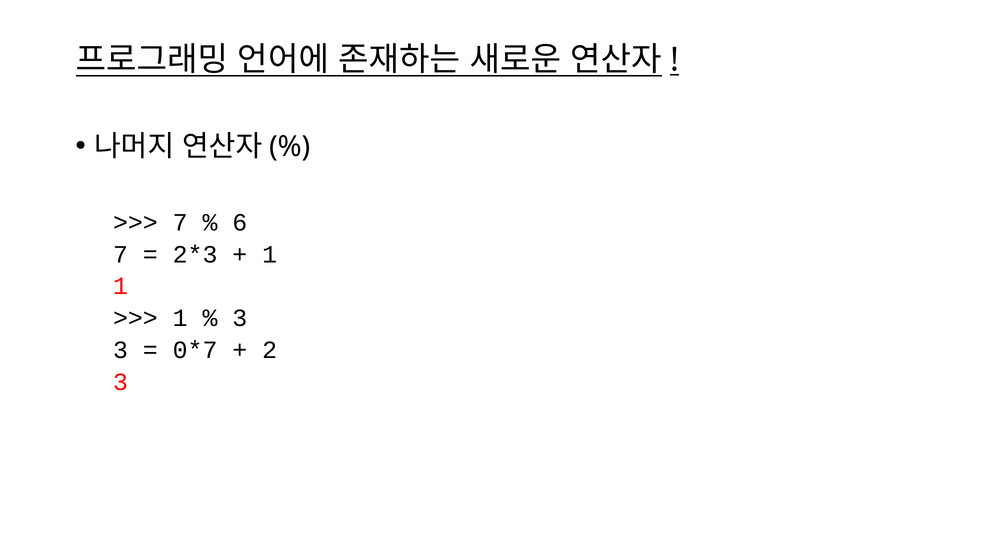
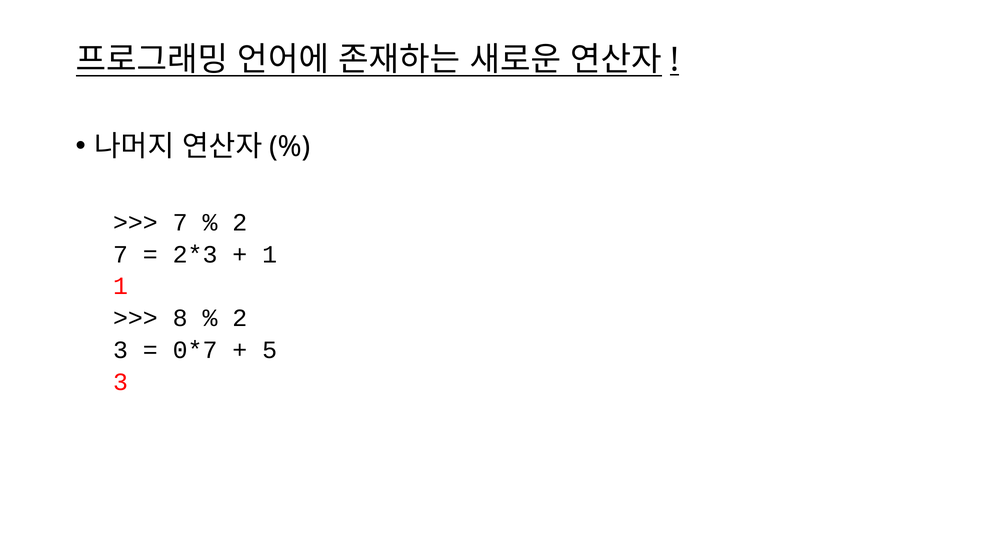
6: 6 -> 2 (240, 222)
1: 1 -> 8 (180, 318)
3: 3 -> 2 (240, 318)
2: 2 -> 5 (270, 350)
